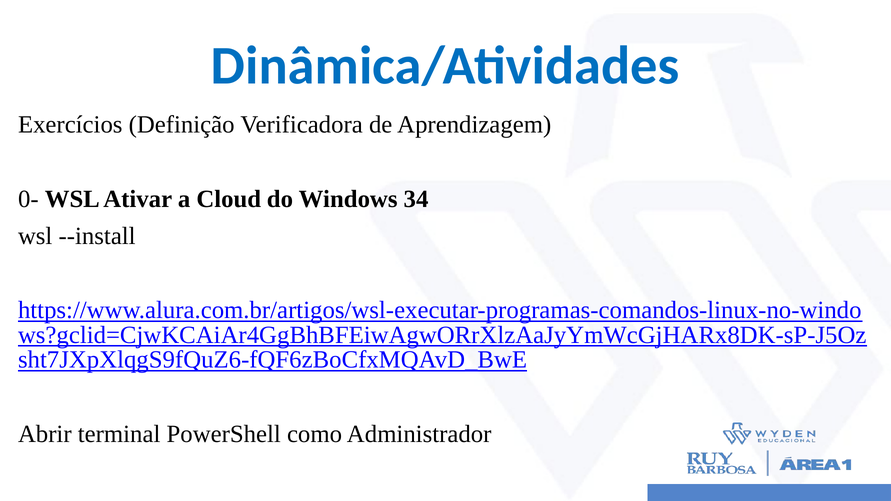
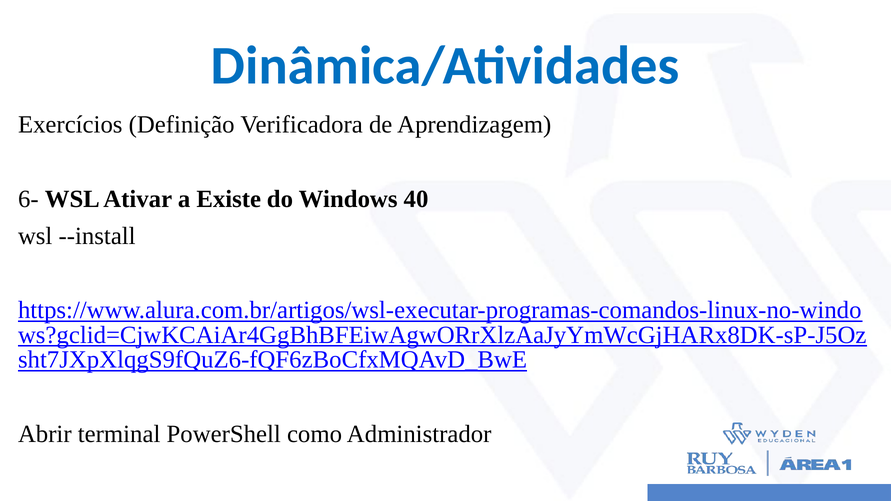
0-: 0- -> 6- (28, 199)
Cloud: Cloud -> Existe (229, 199)
34: 34 -> 40 (416, 199)
